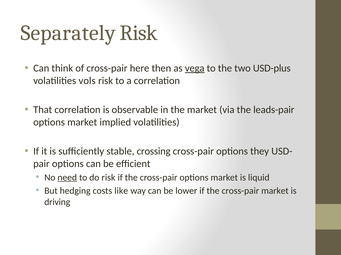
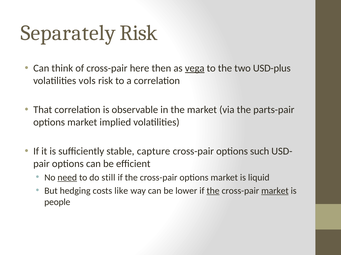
leads-pair: leads-pair -> parts-pair (274, 110)
crossing: crossing -> capture (154, 152)
they: they -> such (260, 152)
do risk: risk -> still (108, 178)
the underline: none -> present (213, 191)
market underline: none -> present (275, 191)
driving: driving -> people (57, 203)
